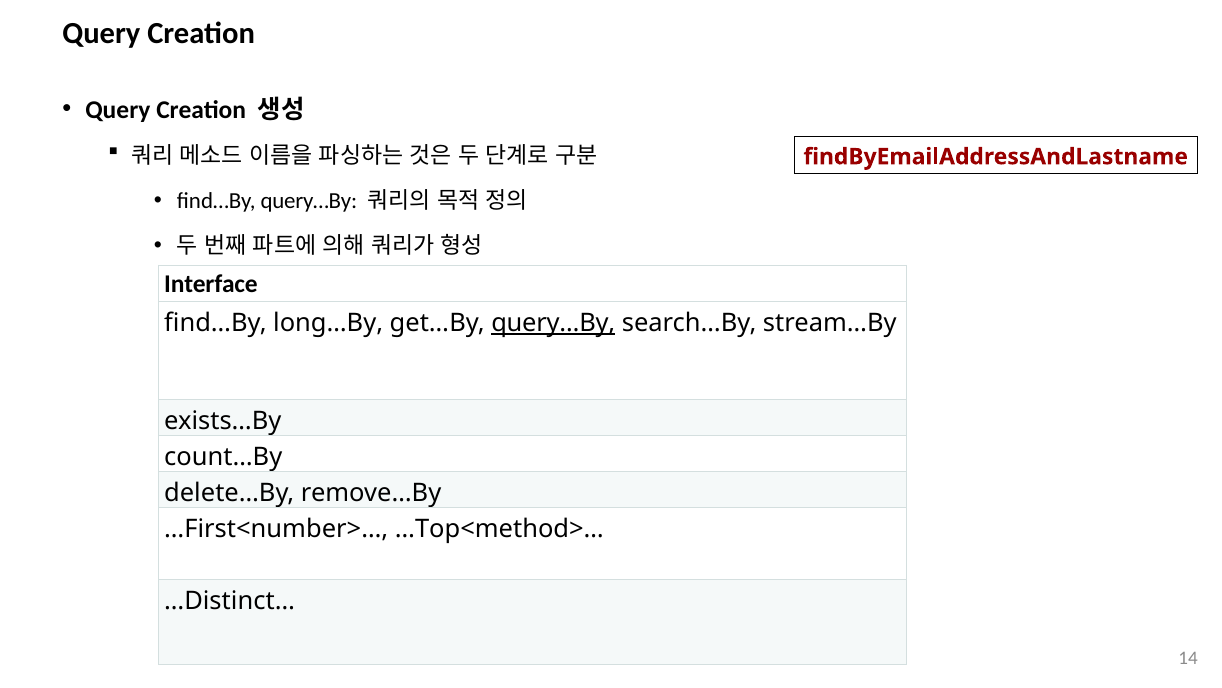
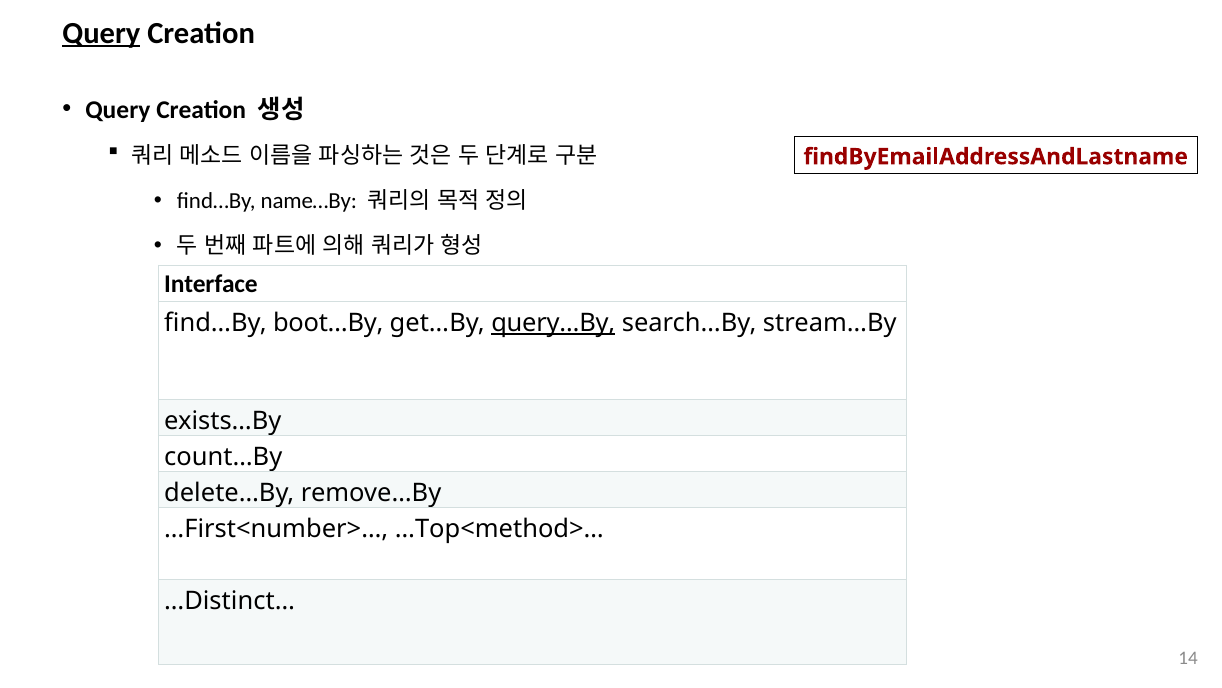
Query underline: none -> present (101, 33)
find…By query…By: query…By -> name…By (309, 201)
long…By: long…By -> boot…By (328, 323)
